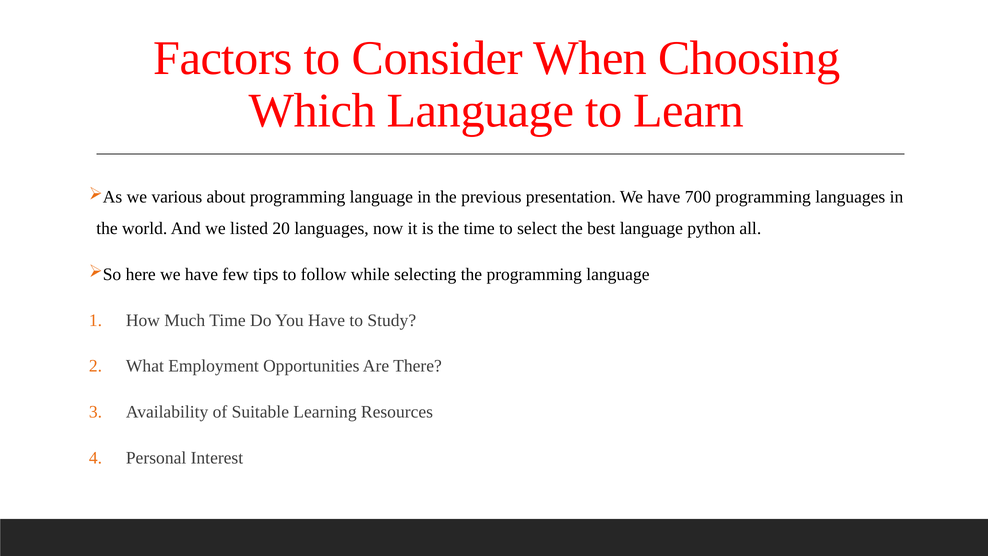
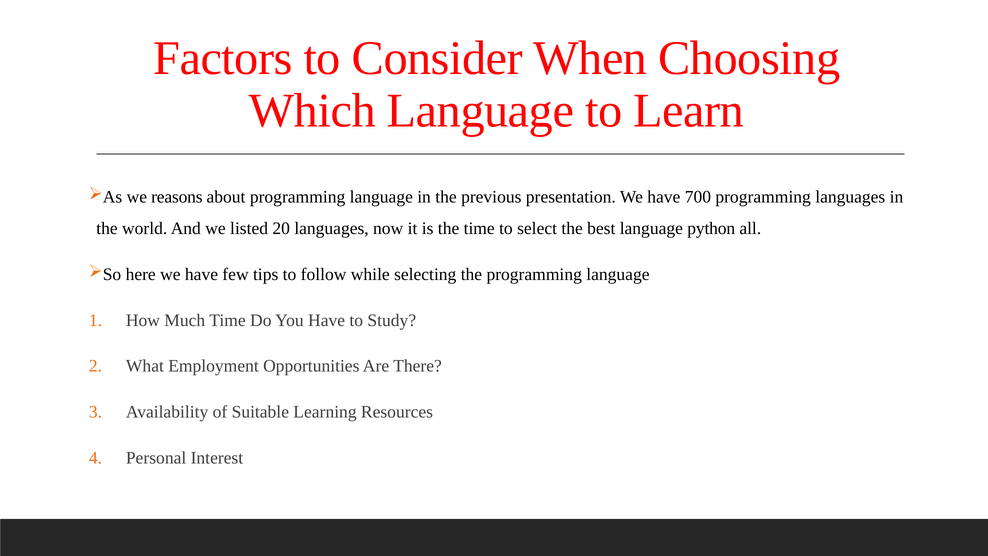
various: various -> reasons (177, 197)
